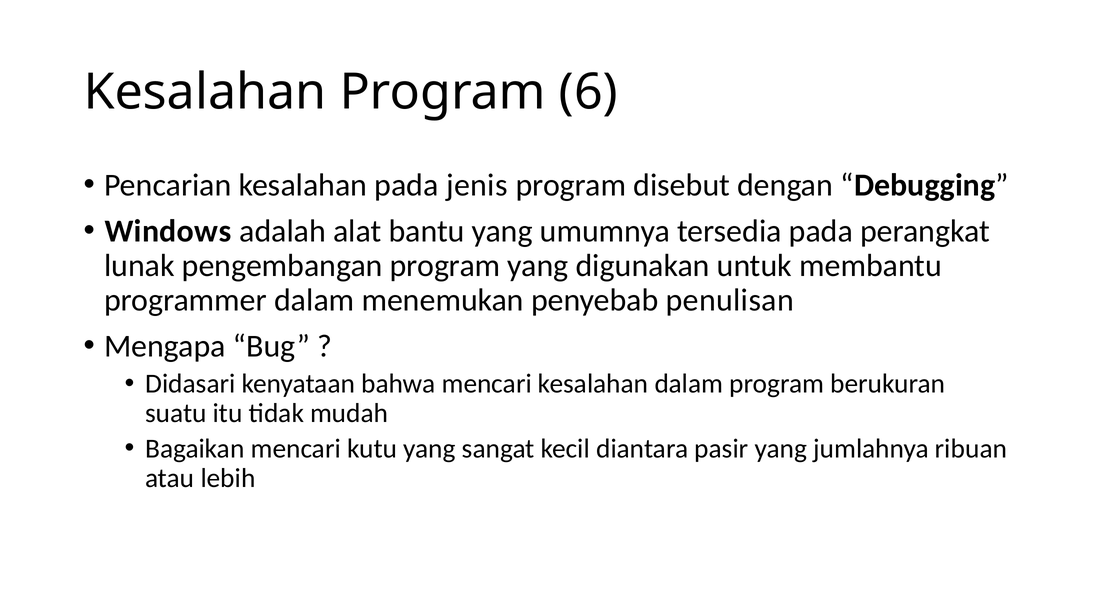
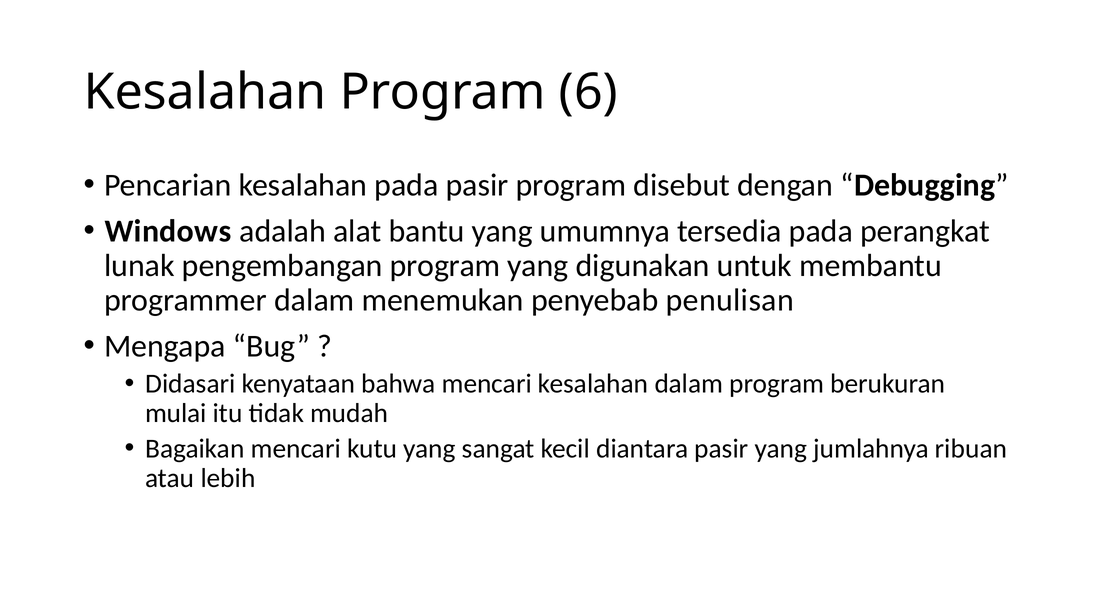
pada jenis: jenis -> pasir (477, 185)
suatu: suatu -> mulai (176, 414)
